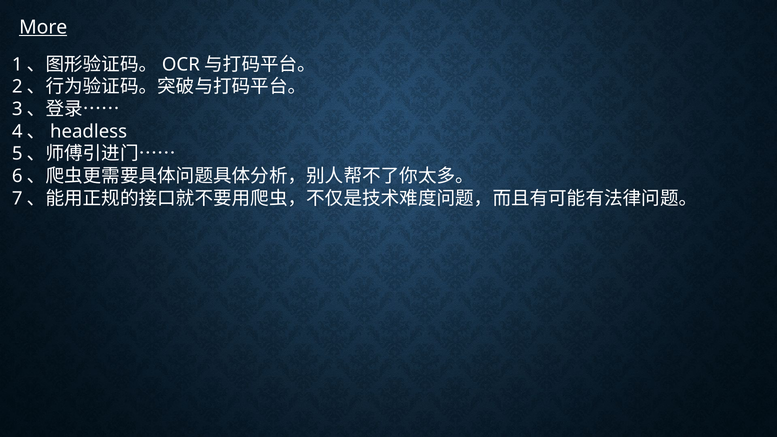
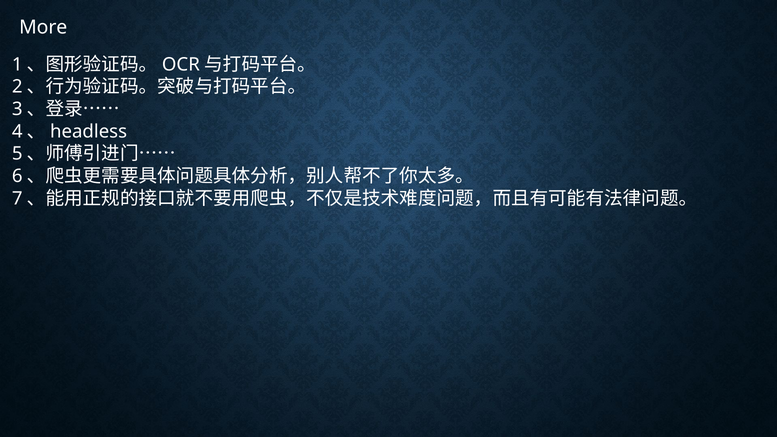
More underline: present -> none (43, 27)
